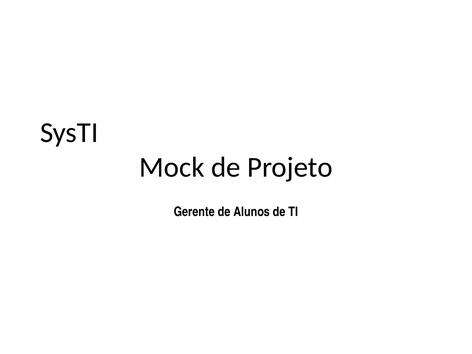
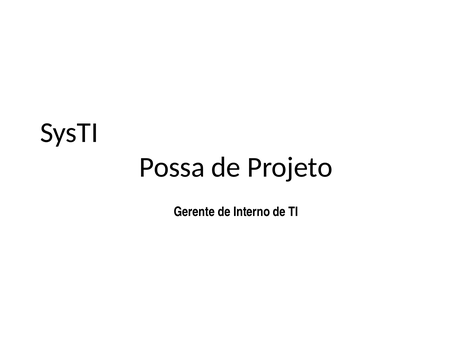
Mock: Mock -> Possa (172, 167)
Alunos: Alunos -> Interno (252, 212)
